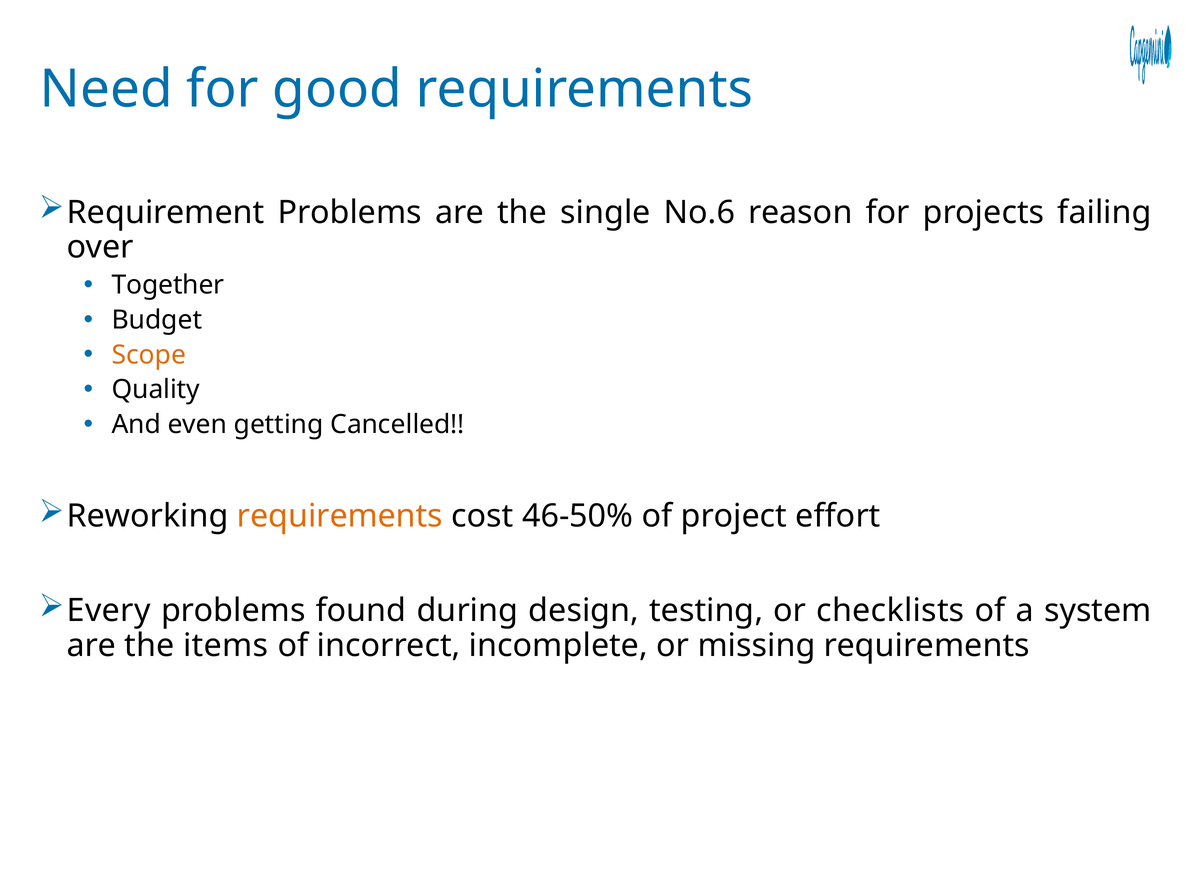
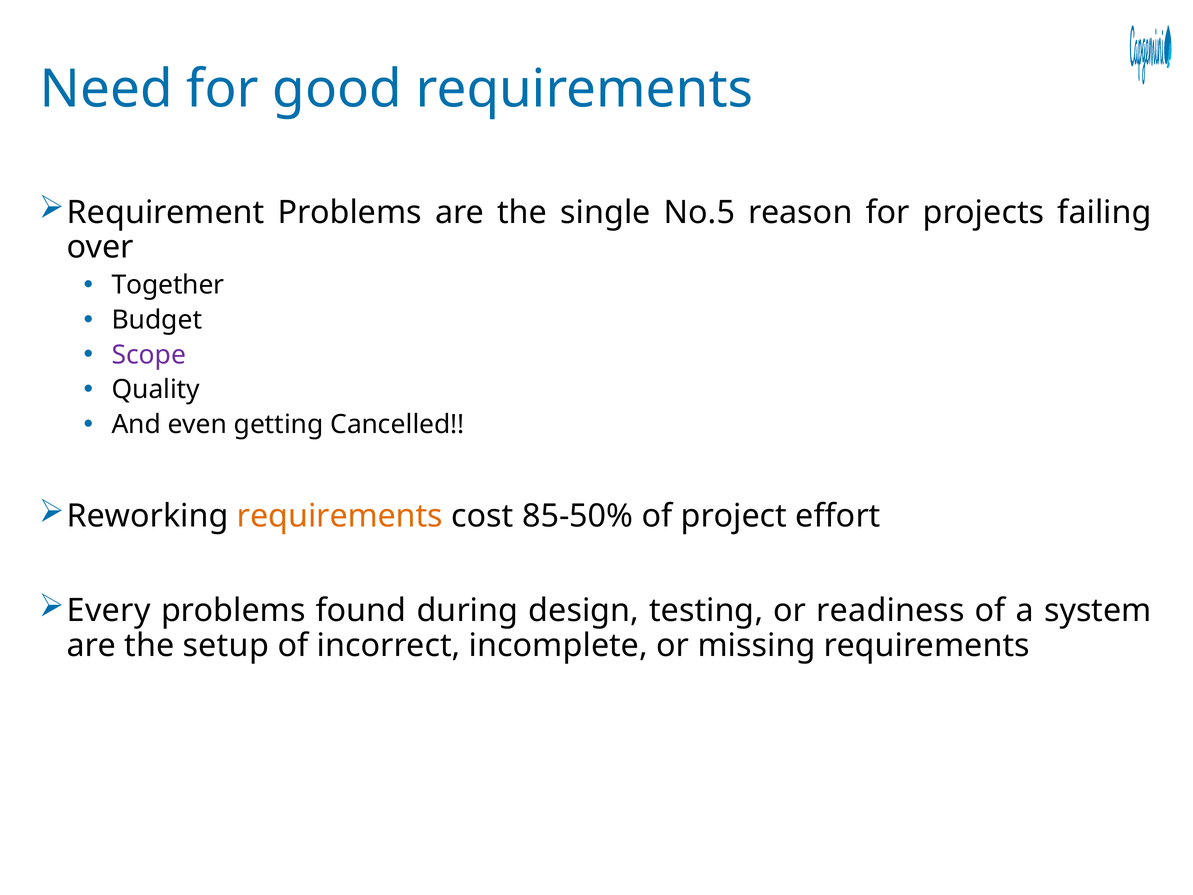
No.6: No.6 -> No.5 (699, 212)
Scope colour: orange -> purple (149, 355)
46-50%: 46-50% -> 85-50% (578, 516)
checklists: checklists -> readiness (891, 611)
items: items -> setup (226, 645)
